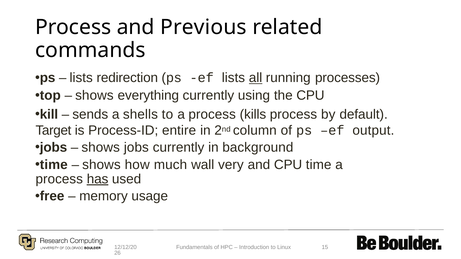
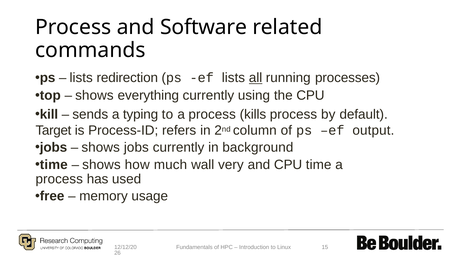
Previous: Previous -> Software (204, 27)
shells: shells -> typing (141, 114)
entire: entire -> refers (179, 131)
has underline: present -> none (98, 179)
